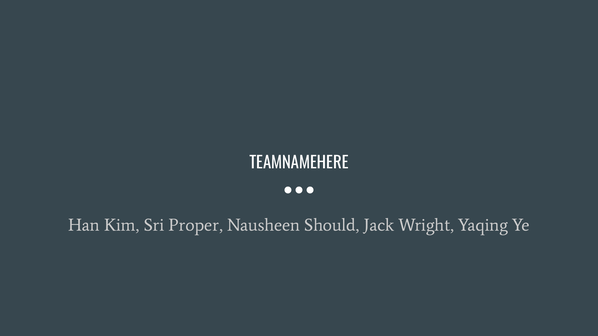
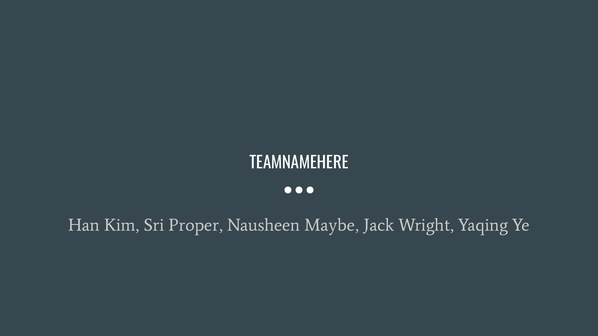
Should: Should -> Maybe (332, 225)
